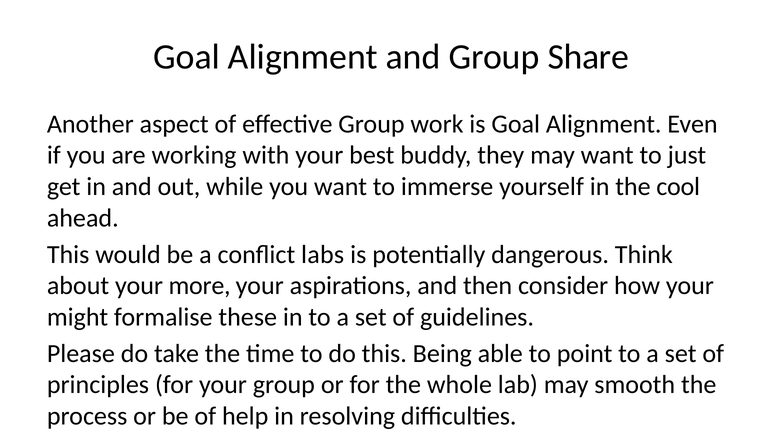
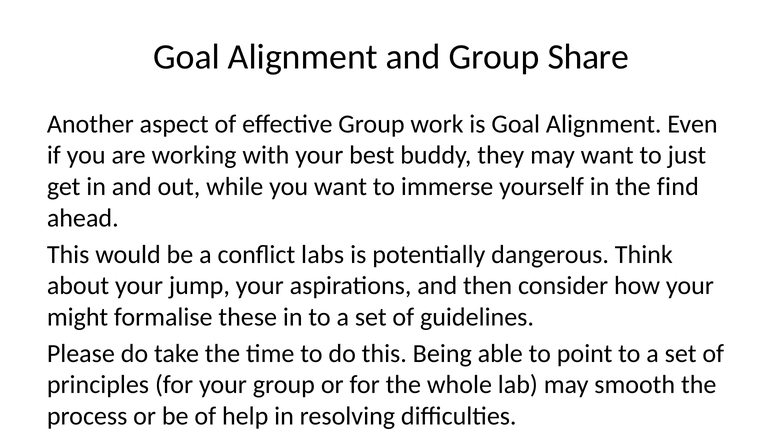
cool: cool -> find (678, 187)
more: more -> jump (199, 286)
